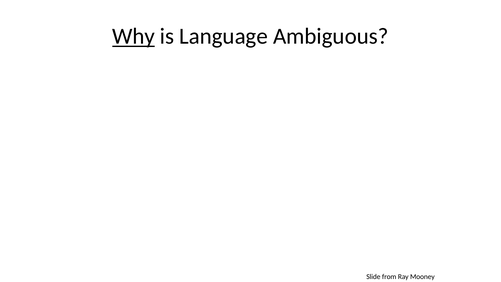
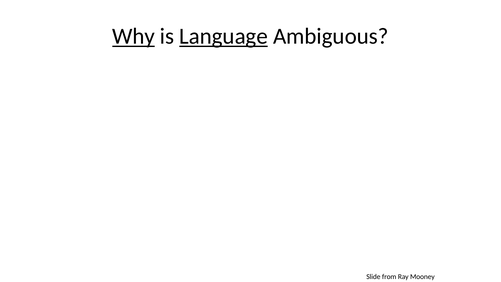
Language underline: none -> present (224, 36)
